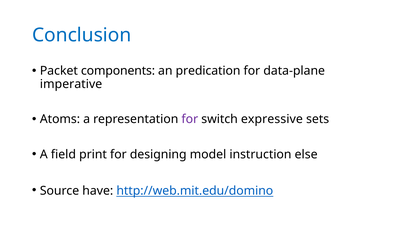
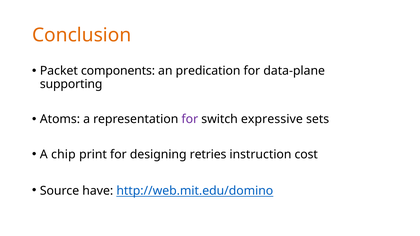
Conclusion colour: blue -> orange (82, 35)
imperative: imperative -> supporting (71, 84)
field: field -> chip (63, 155)
model: model -> retries (208, 155)
else: else -> cost (306, 155)
